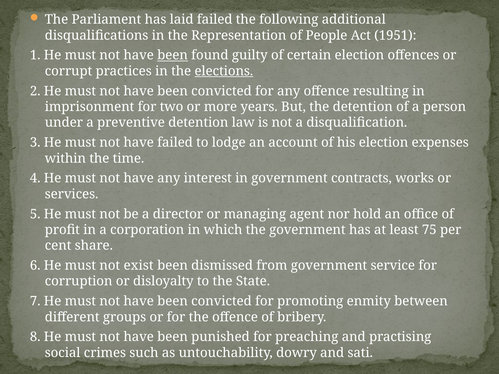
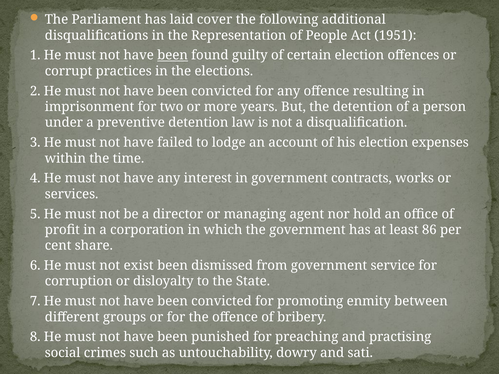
laid failed: failed -> cover (215, 20)
elections underline: present -> none (224, 71)
75: 75 -> 86 (429, 230)
